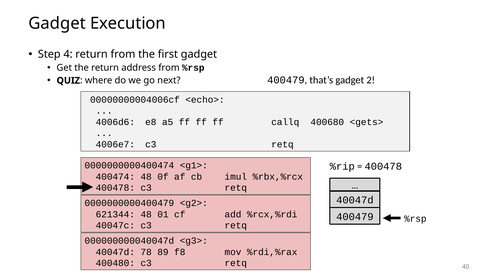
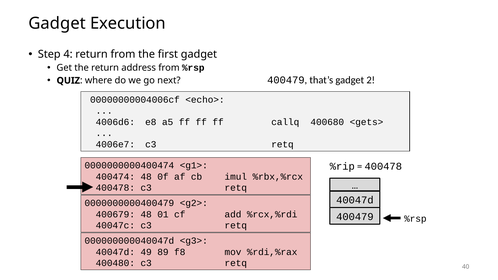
621344: 621344 -> 400679 (115, 214)
78: 78 -> 49 (146, 252)
